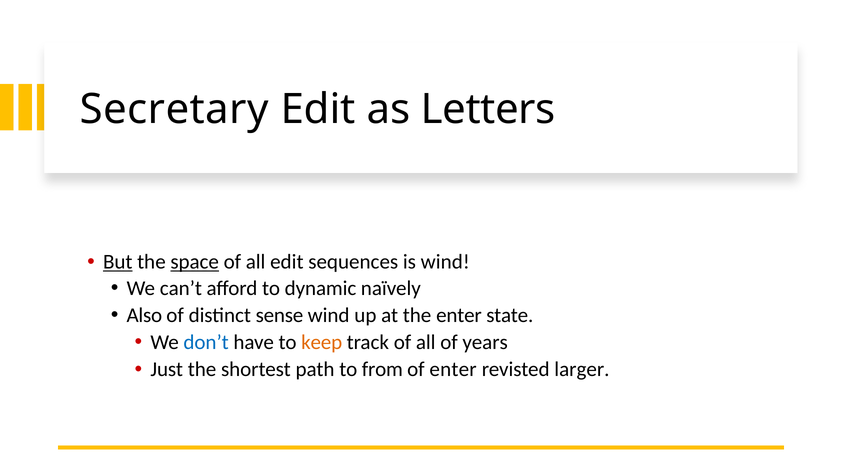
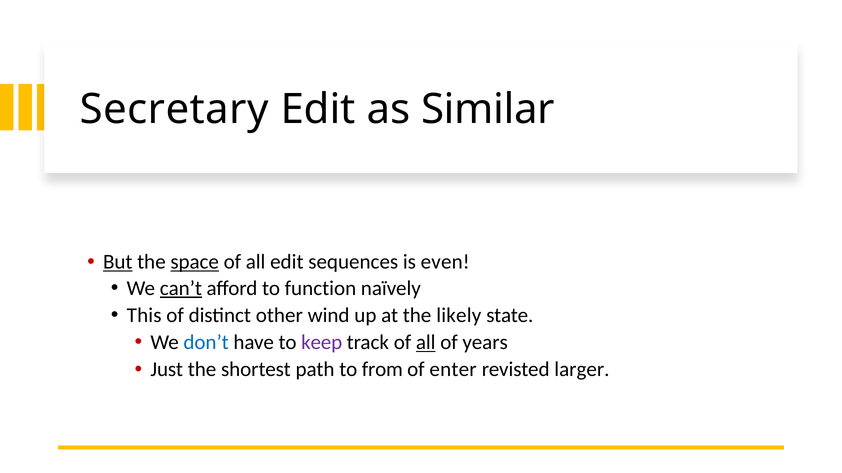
Letters: Letters -> Similar (488, 109)
is wind: wind -> even (445, 262)
can’t underline: none -> present (181, 289)
dynamic: dynamic -> function (320, 289)
Also: Also -> This (144, 316)
sense: sense -> other (279, 316)
the enter: enter -> likely (459, 316)
keep colour: orange -> purple (322, 343)
all underline: none -> present (426, 343)
